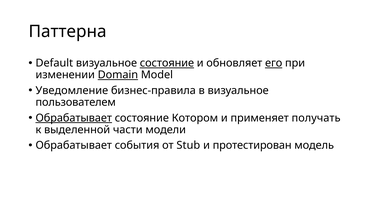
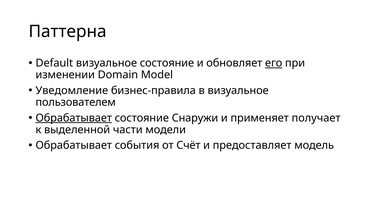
состояние underline: present -> none (167, 63)
Domain underline: present -> none (118, 75)
Котором: Котором -> Снаружи (195, 118)
получать: получать -> получает (316, 118)
Stub: Stub -> Счёт (188, 146)
протестирован: протестирован -> предоставляет (252, 146)
